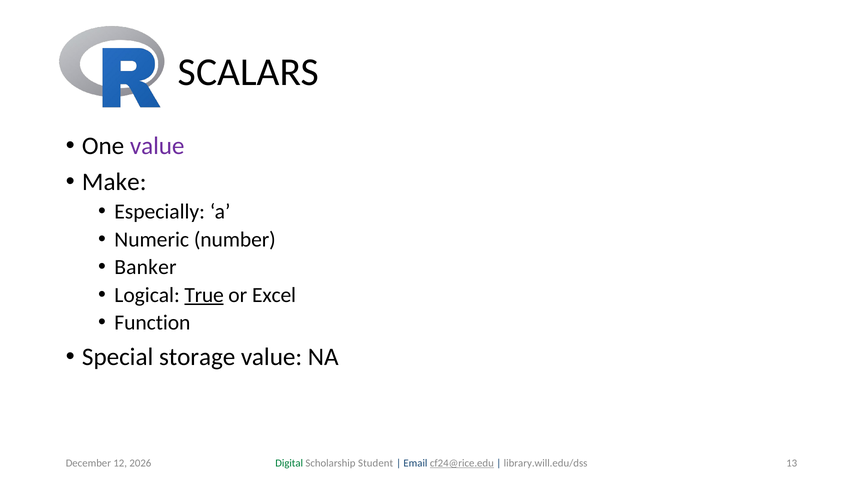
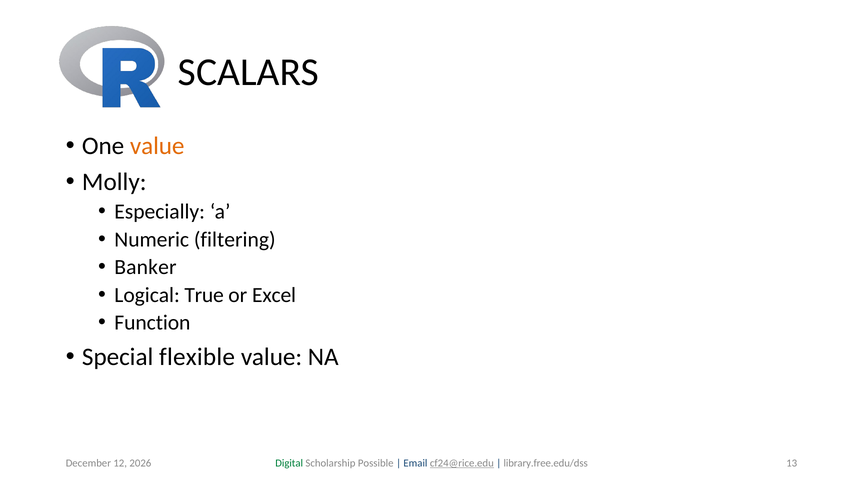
value colour: purple -> orange (157, 146)
Make: Make -> Molly (114, 182)
number: number -> filtering (235, 240)
True underline: present -> none (204, 295)
storage: storage -> flexible (197, 357)
Student: Student -> Possible (376, 464)
library.will.edu/dss: library.will.edu/dss -> library.free.edu/dss (546, 464)
